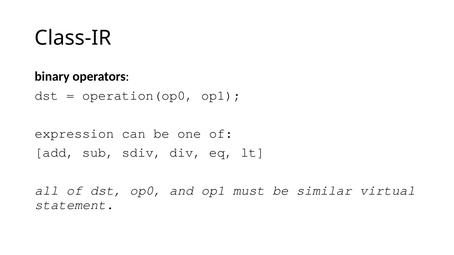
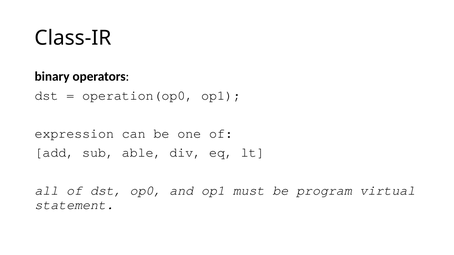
sdiv: sdiv -> able (142, 153)
similar: similar -> program (324, 191)
